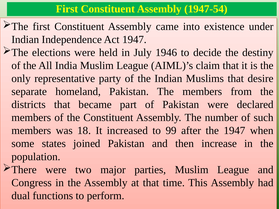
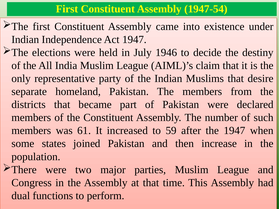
18: 18 -> 61 (84, 131)
99: 99 -> 59 (171, 131)
